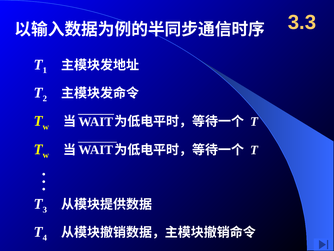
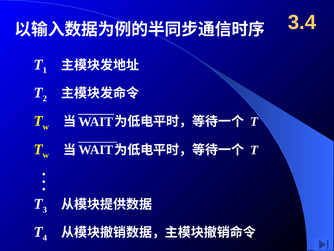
3.3: 3.3 -> 3.4 (302, 22)
